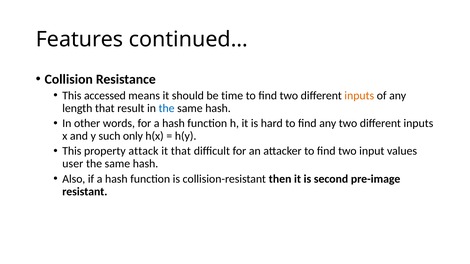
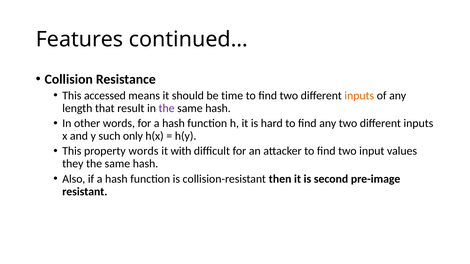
the colour: blue -> purple (167, 108)
property attack: attack -> words (143, 151)
it that: that -> with (181, 151)
user: user -> they (73, 164)
